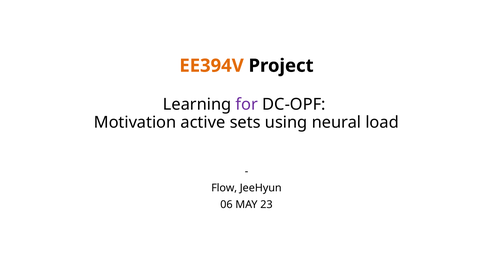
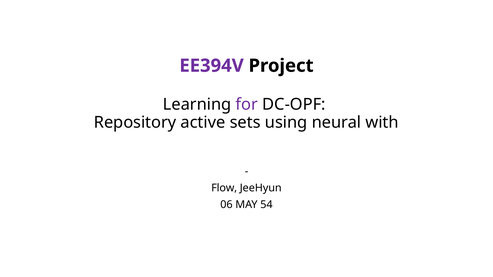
EE394V colour: orange -> purple (212, 66)
Motivation: Motivation -> Repository (135, 122)
load: load -> with (382, 122)
23: 23 -> 54 (266, 205)
